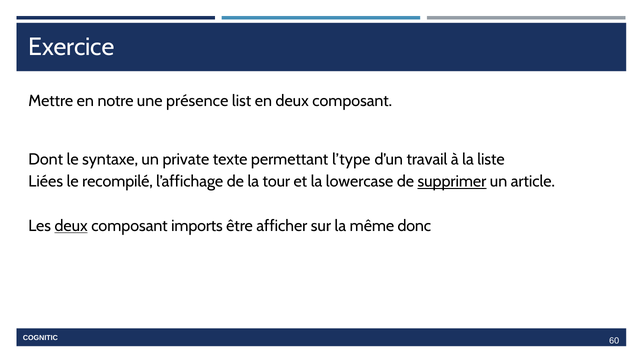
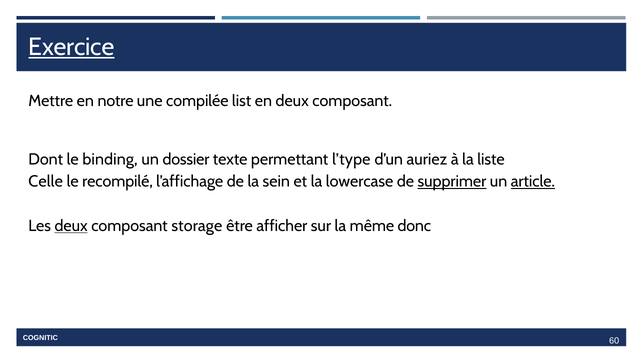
Exercice underline: none -> present (71, 47)
présence: présence -> compilée (197, 101)
syntaxe: syntaxe -> binding (110, 160)
private: private -> dossier (186, 160)
travail: travail -> auriez (427, 160)
Liées: Liées -> Celle (46, 182)
tour: tour -> sein (276, 182)
article underline: none -> present (533, 182)
imports: imports -> storage (197, 226)
